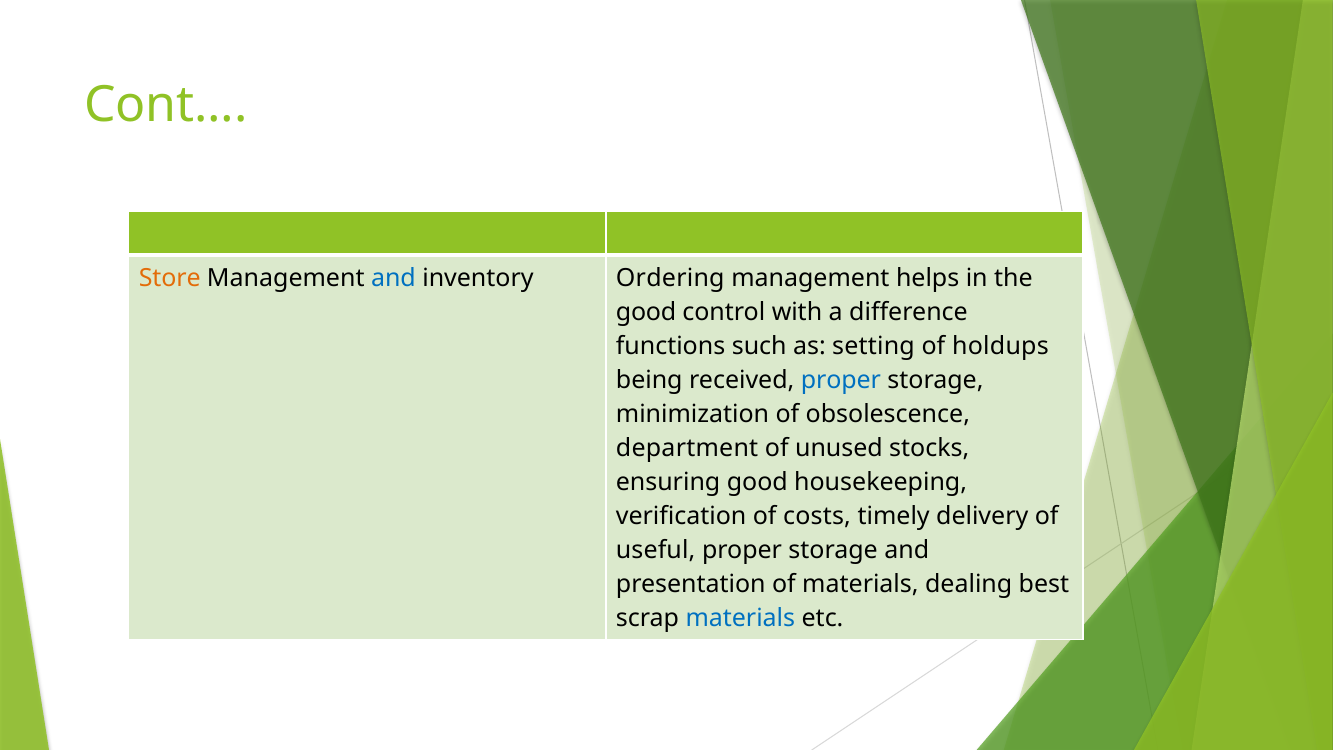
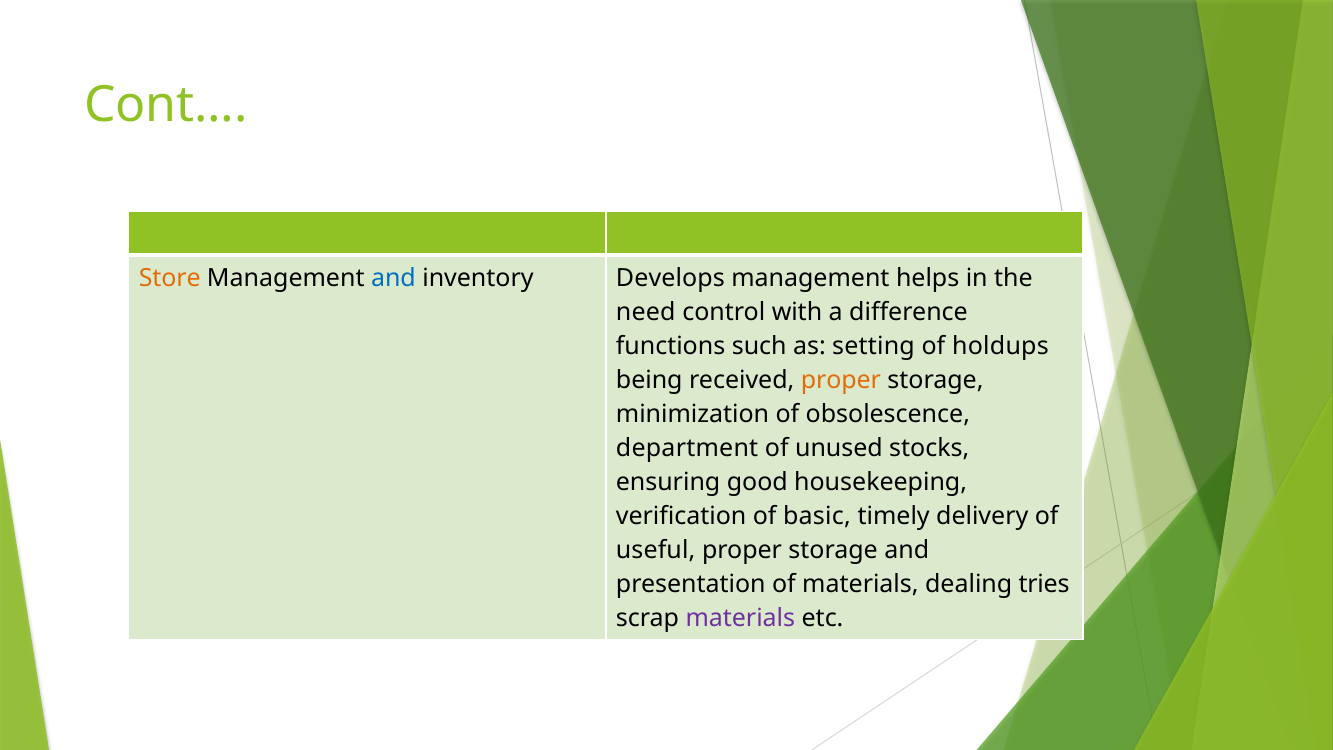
Ordering: Ordering -> Develops (670, 278)
good: good -> need (646, 312)
proper colour: blue -> orange (841, 381)
costs: costs -> basic (817, 517)
best: best -> tries (1044, 585)
materials colour: blue -> purple (740, 619)
